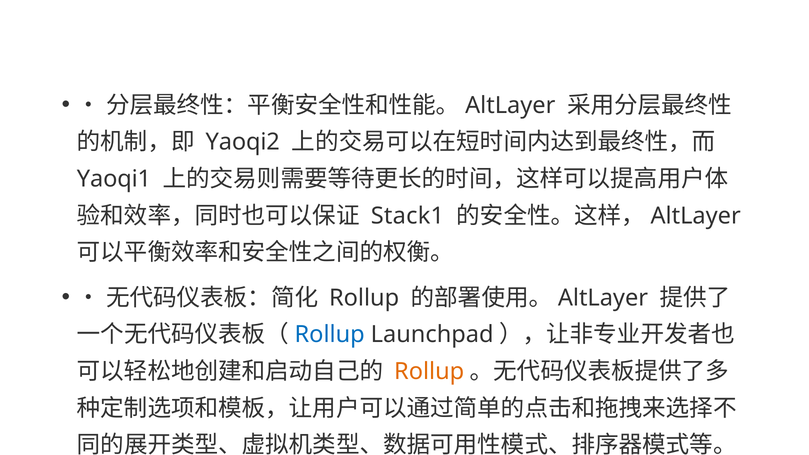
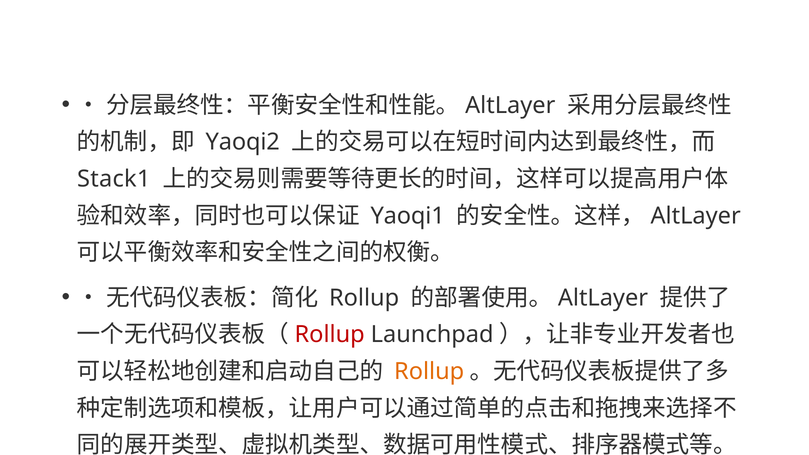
Yaoqi1: Yaoqi1 -> Stack1 (114, 179)
Stack1: Stack1 -> Yaoqi1 (408, 216)
Rollup colour: blue -> red (330, 335)
